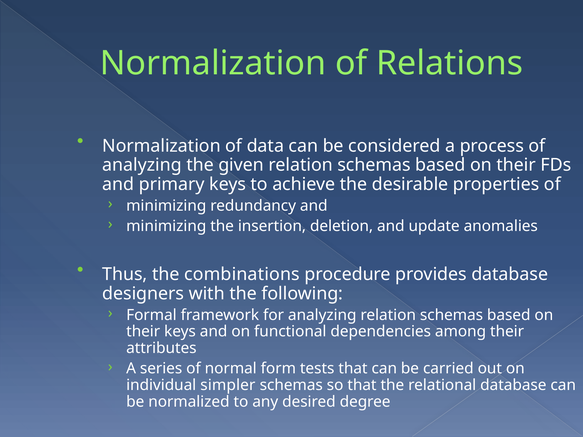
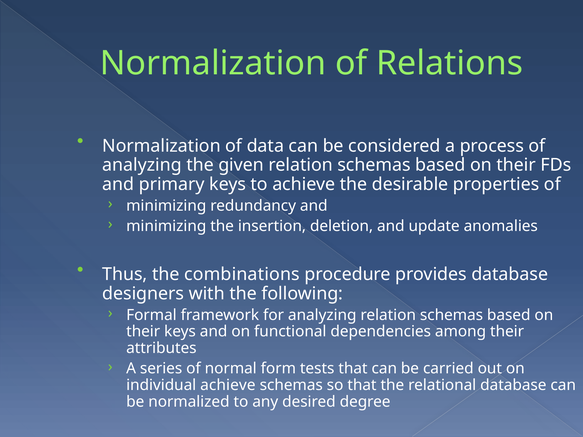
individual simpler: simpler -> achieve (228, 385)
